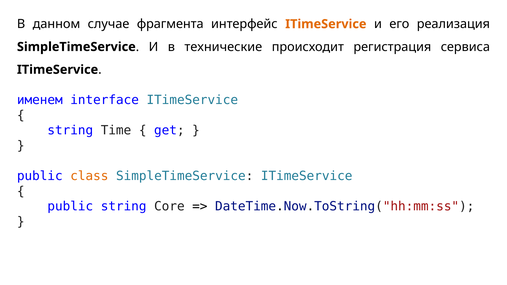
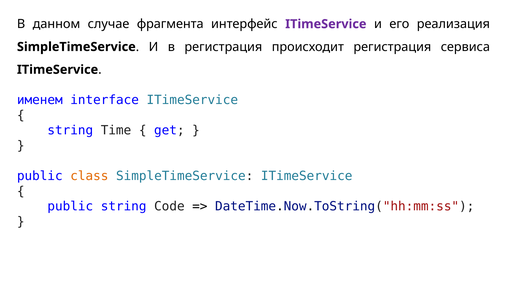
ITimeService colour: orange -> purple (326, 24)
в технические: технические -> регистрация (223, 47)
Core: Core -> Code (169, 207)
